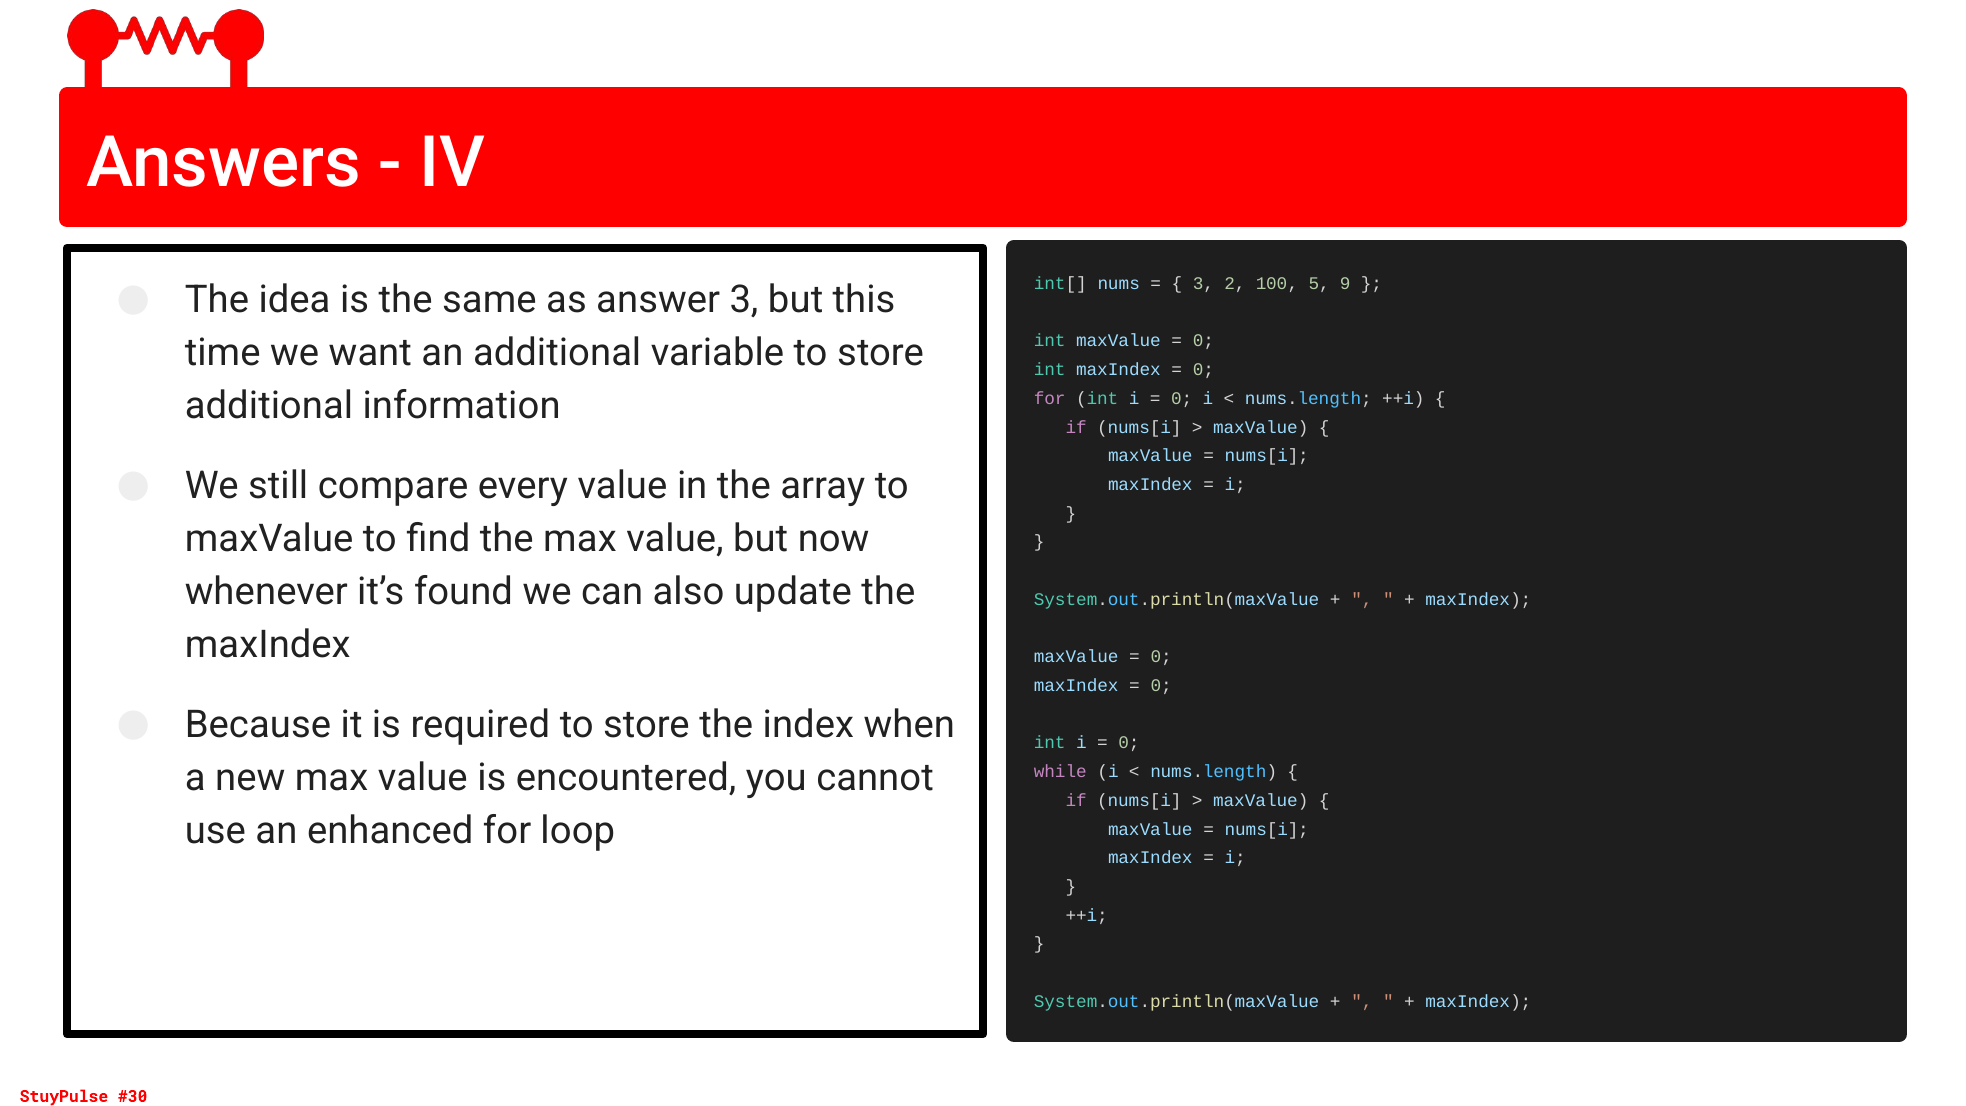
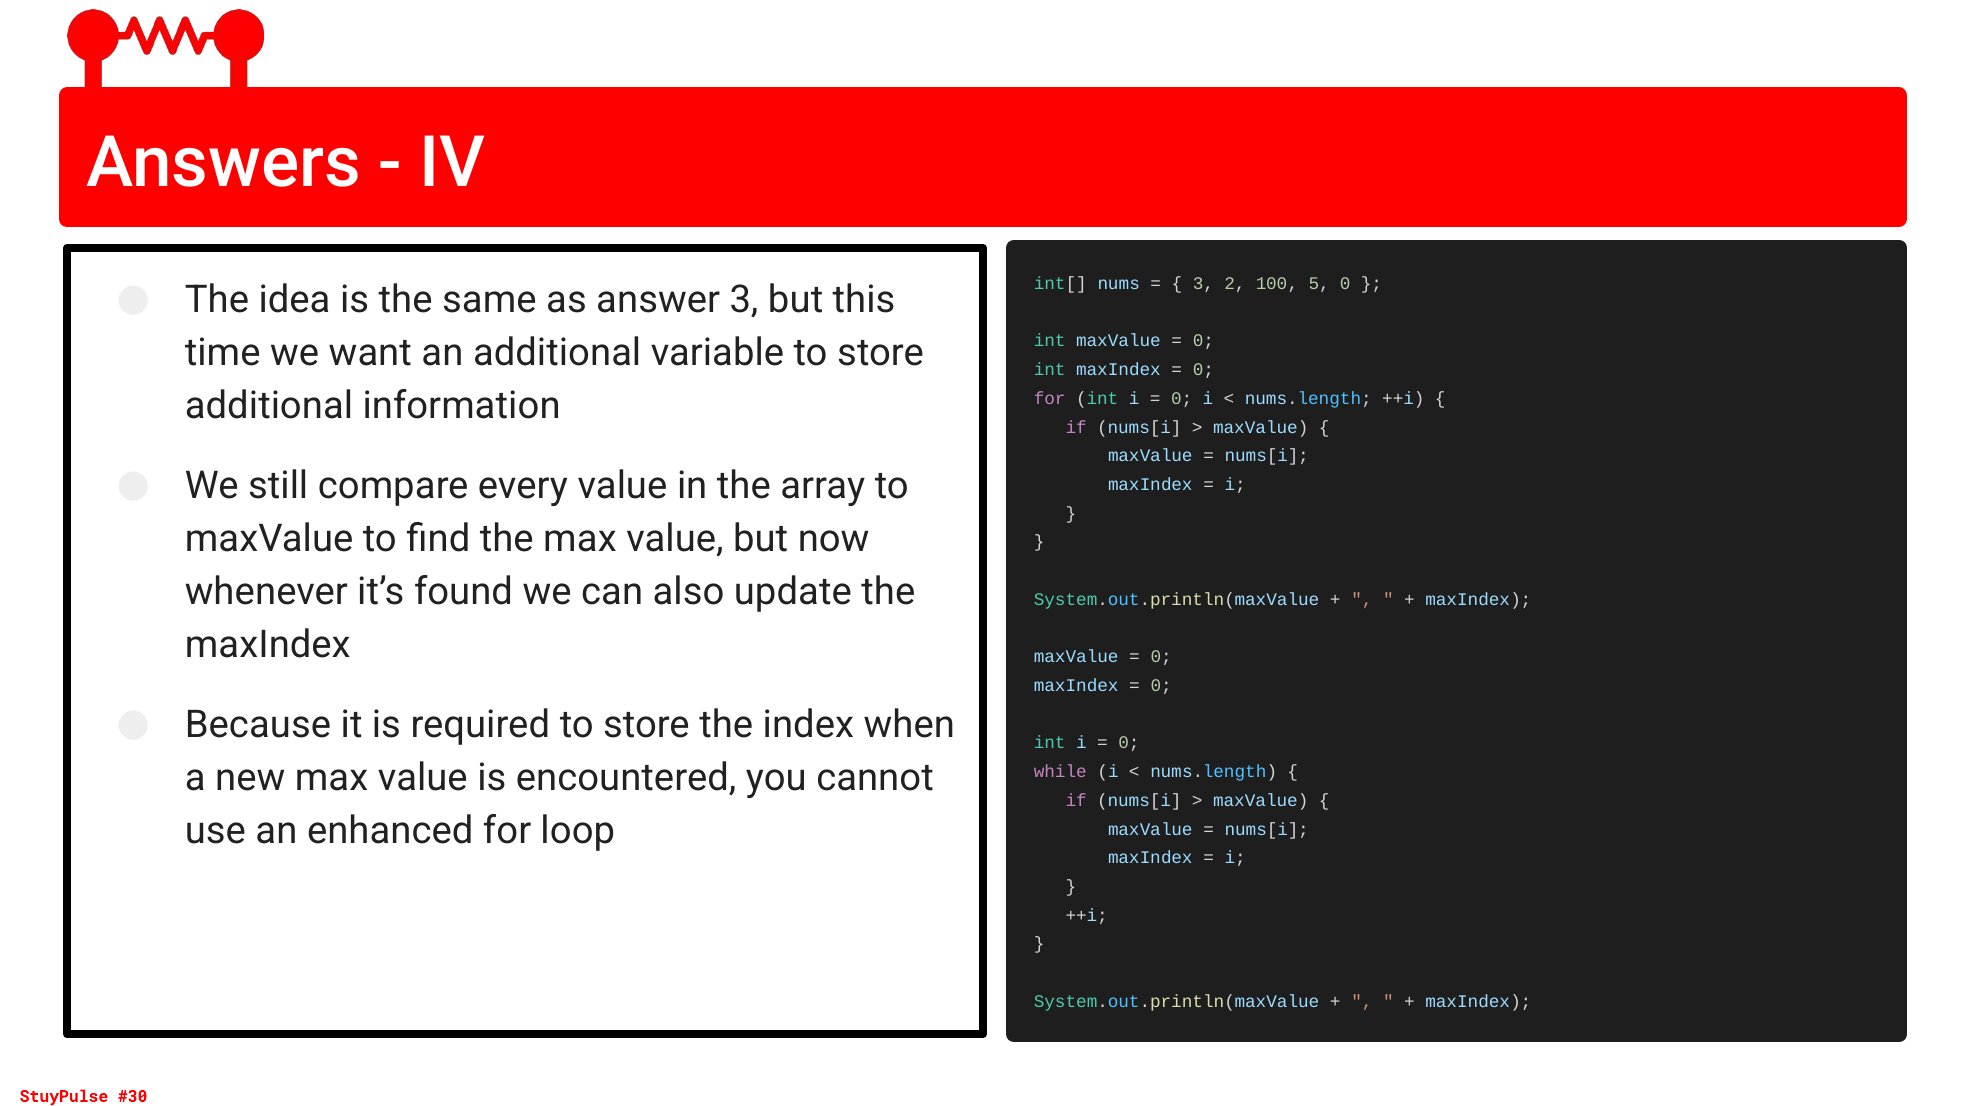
5 9: 9 -> 0 (1345, 284)
